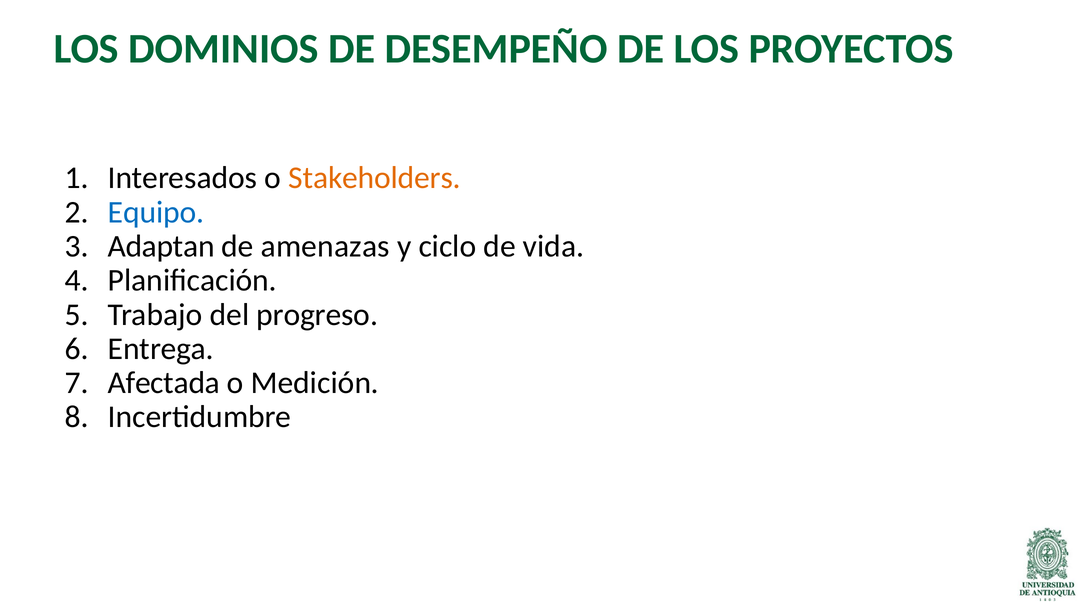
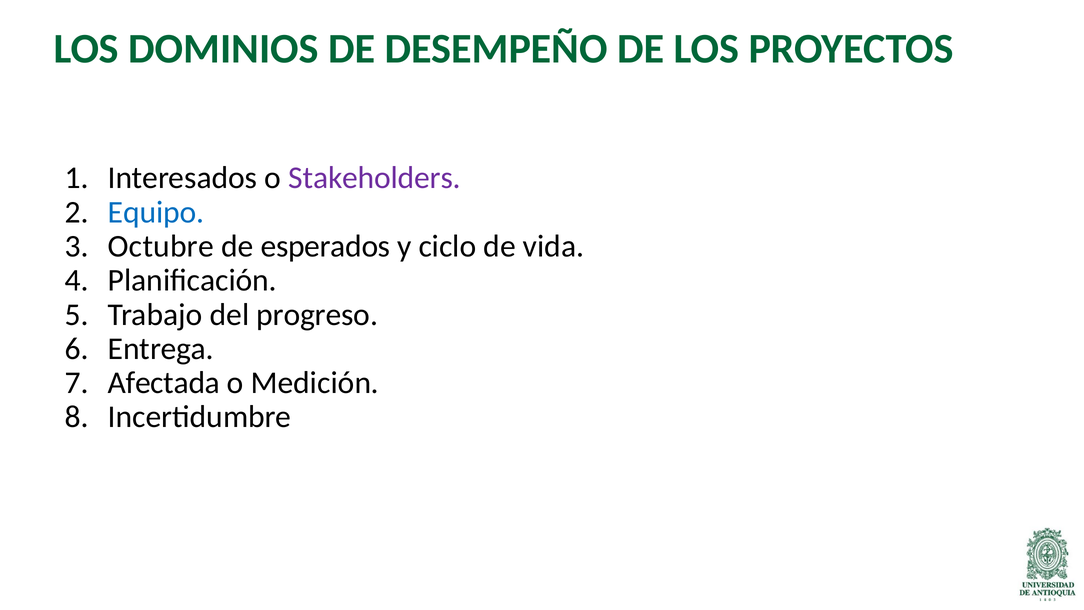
Stakeholders colour: orange -> purple (375, 178)
Adaptan: Adaptan -> Octubre (161, 246)
amenazas: amenazas -> esperados (325, 246)
